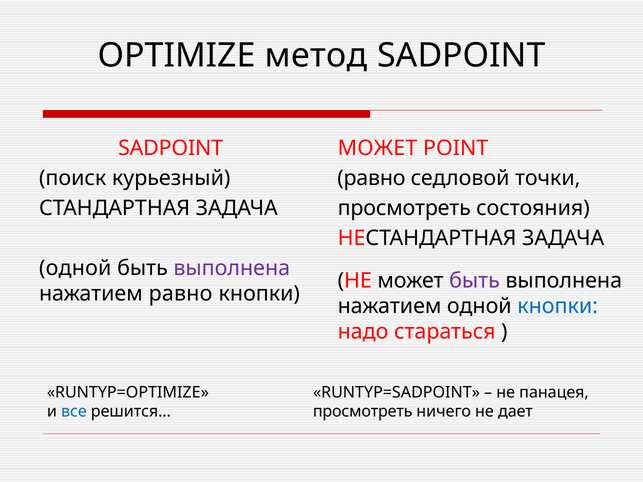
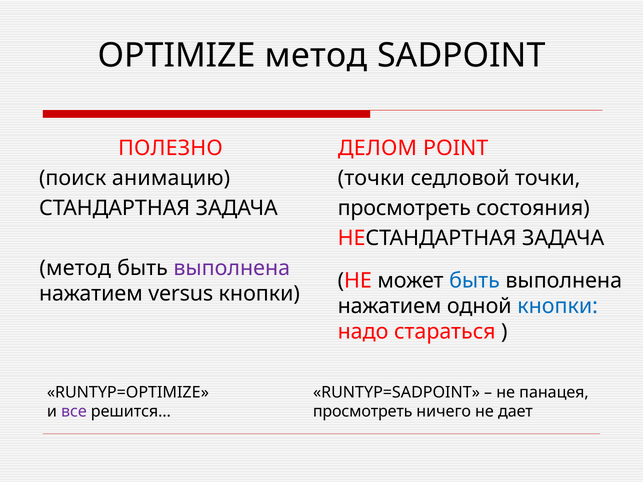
SADPOINT: SADPOINT -> ПОЛЕЗНО (170, 148)
МОЖЕТ: МОЖЕТ -> ДЕЛОМ (377, 148)
курьезный: курьезный -> анимацию (171, 178)
равно: равно -> точки (371, 178)
одной: одной -> метод (75, 268)
быть colour: purple -> blue (474, 281)
нажатием равно: равно -> versus (181, 294)
все colour: blue -> purple (74, 412)
